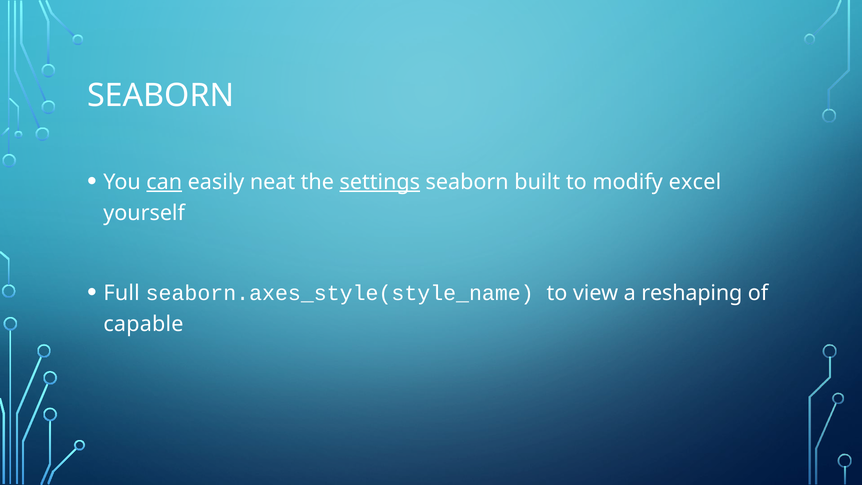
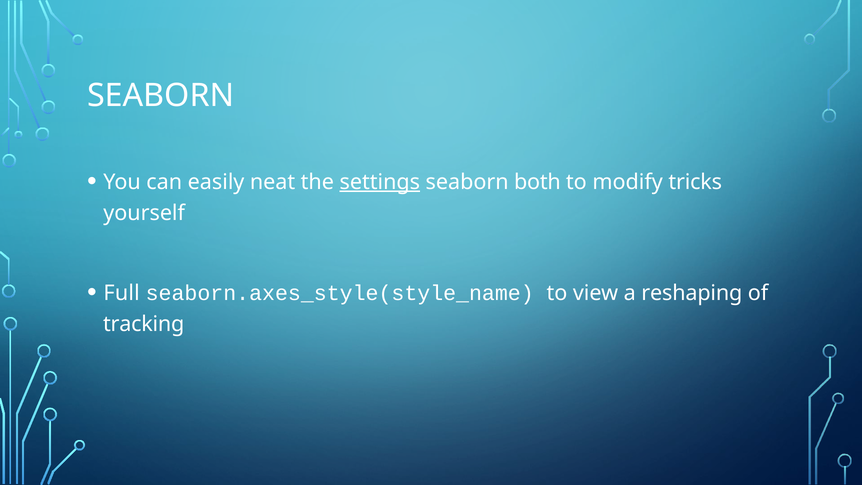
can underline: present -> none (164, 182)
built: built -> both (537, 182)
excel: excel -> tricks (695, 182)
capable: capable -> tracking (144, 324)
